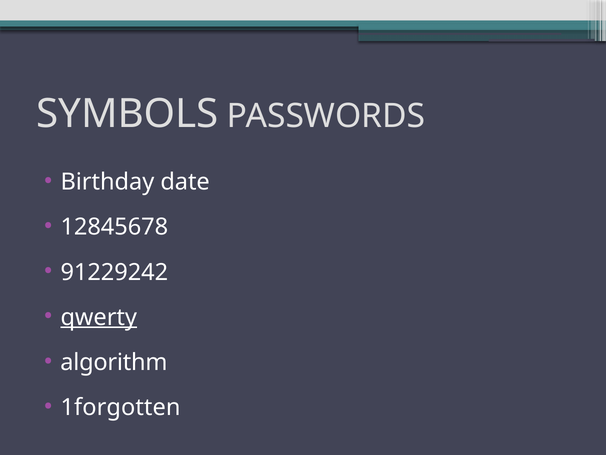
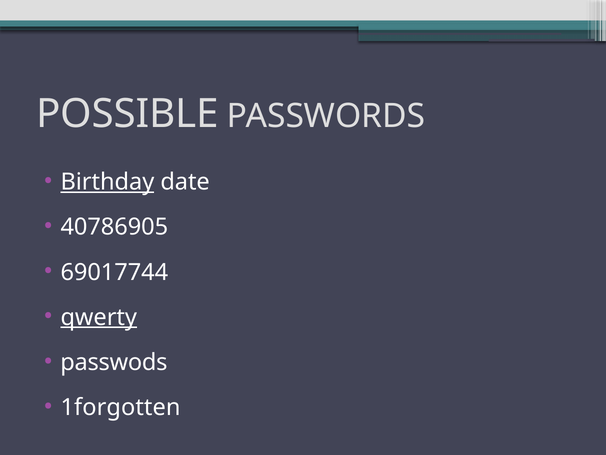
SYMBOLS: SYMBOLS -> POSSIBLE (127, 114)
Birthday underline: none -> present (107, 182)
12845678: 12845678 -> 40786905 (114, 227)
91229242: 91229242 -> 69017744 (114, 272)
algorithm: algorithm -> passwods (114, 362)
